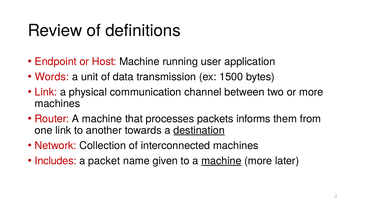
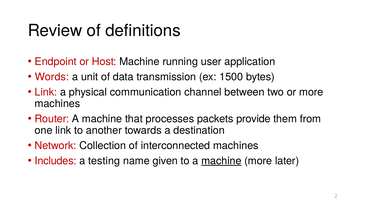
informs: informs -> provide (253, 119)
destination underline: present -> none (199, 131)
packet: packet -> testing (104, 161)
